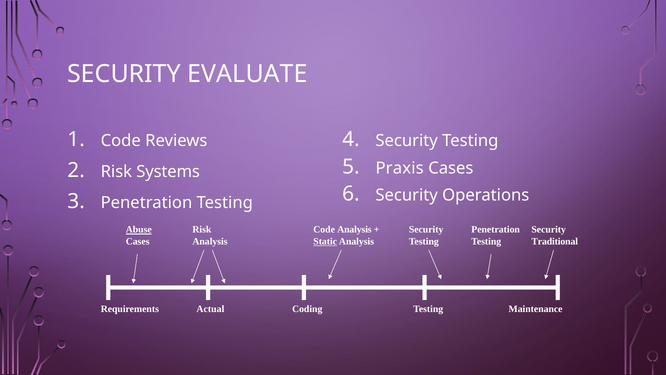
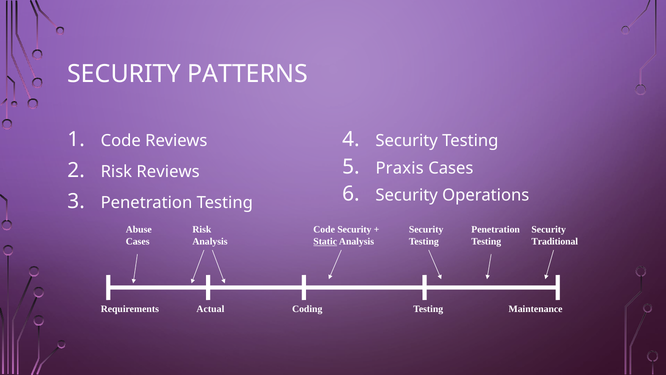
EVALUATE: EVALUATE -> PATTERNS (248, 74)
Risk Systems: Systems -> Reviews (168, 171)
Abuse underline: present -> none (139, 230)
Code Analysis: Analysis -> Security (354, 230)
